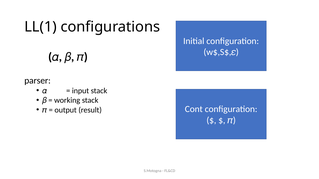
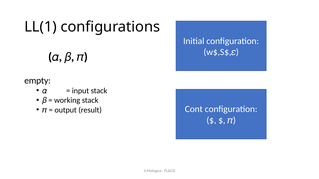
parser: parser -> empty (38, 81)
